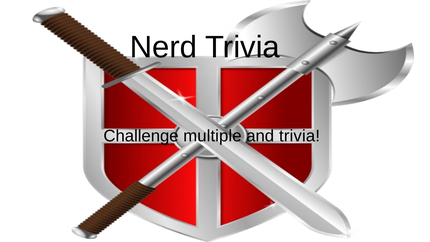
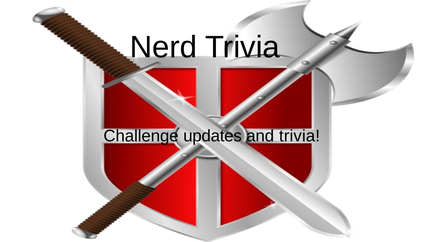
multiple: multiple -> updates (213, 136)
